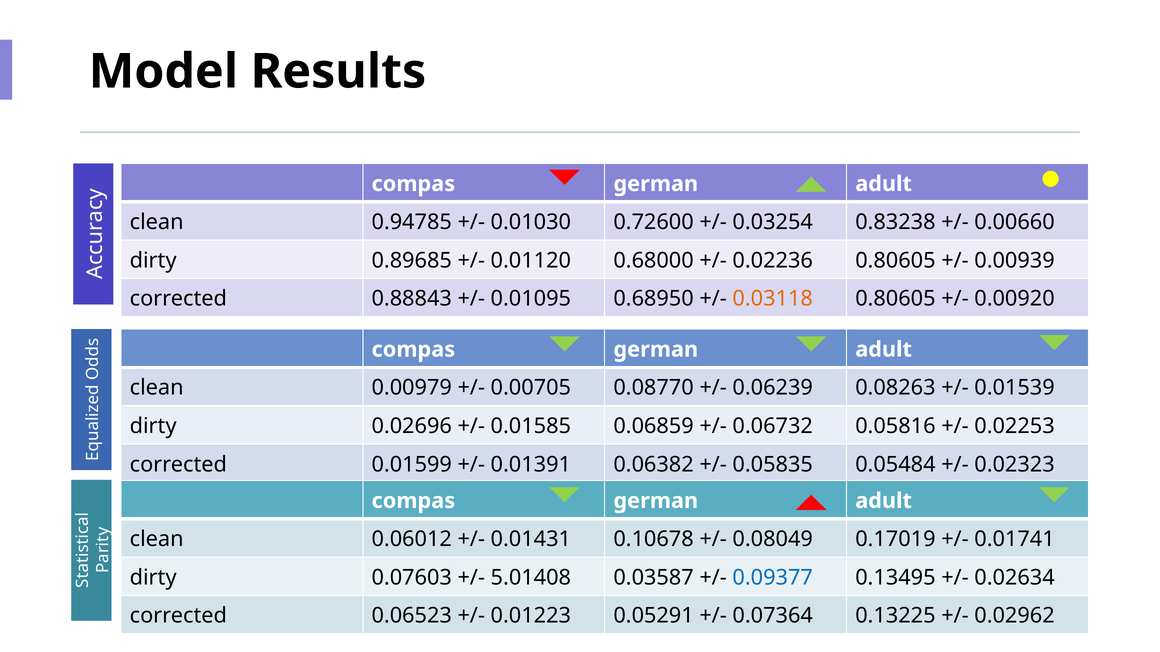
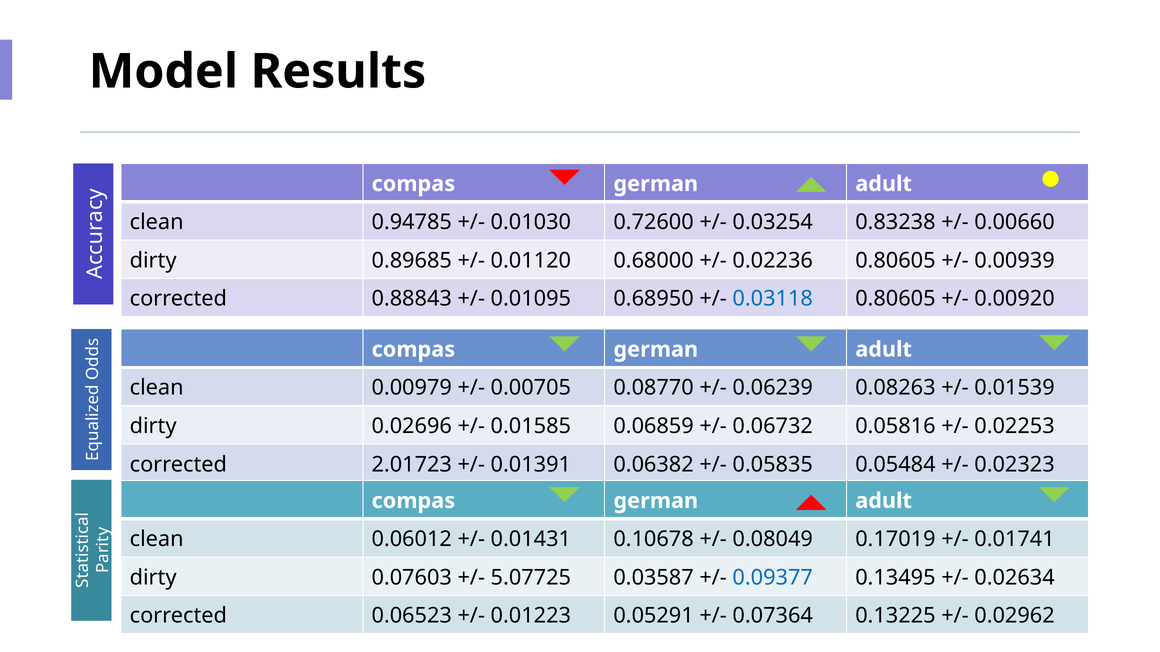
0.03118 colour: orange -> blue (773, 299)
0.01599: 0.01599 -> 2.01723 (412, 465)
5.01408: 5.01408 -> 5.07725 (531, 578)
